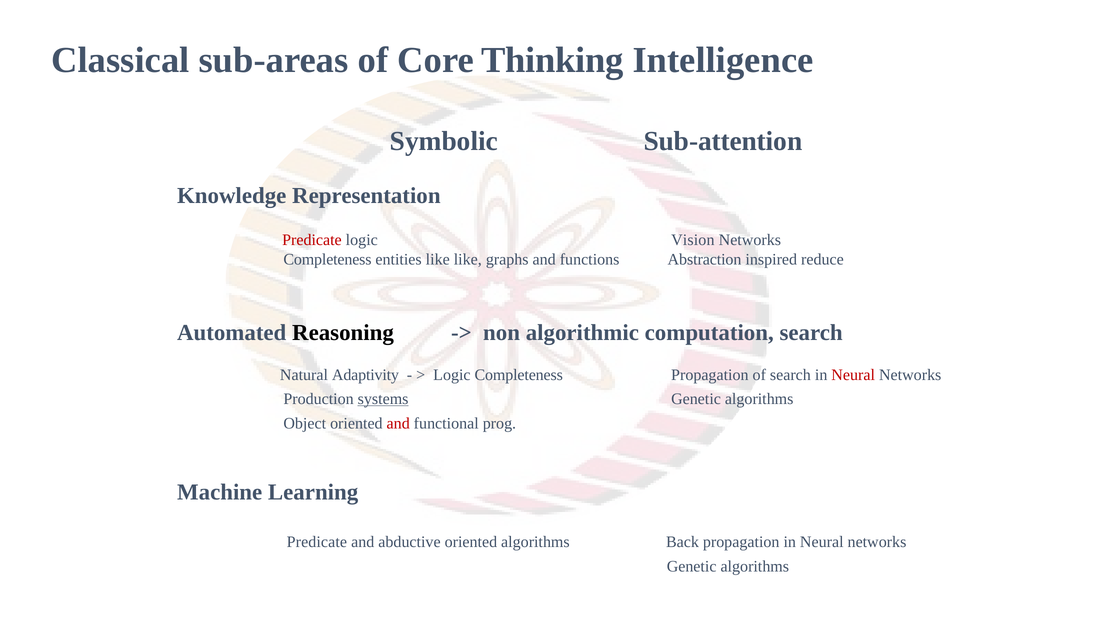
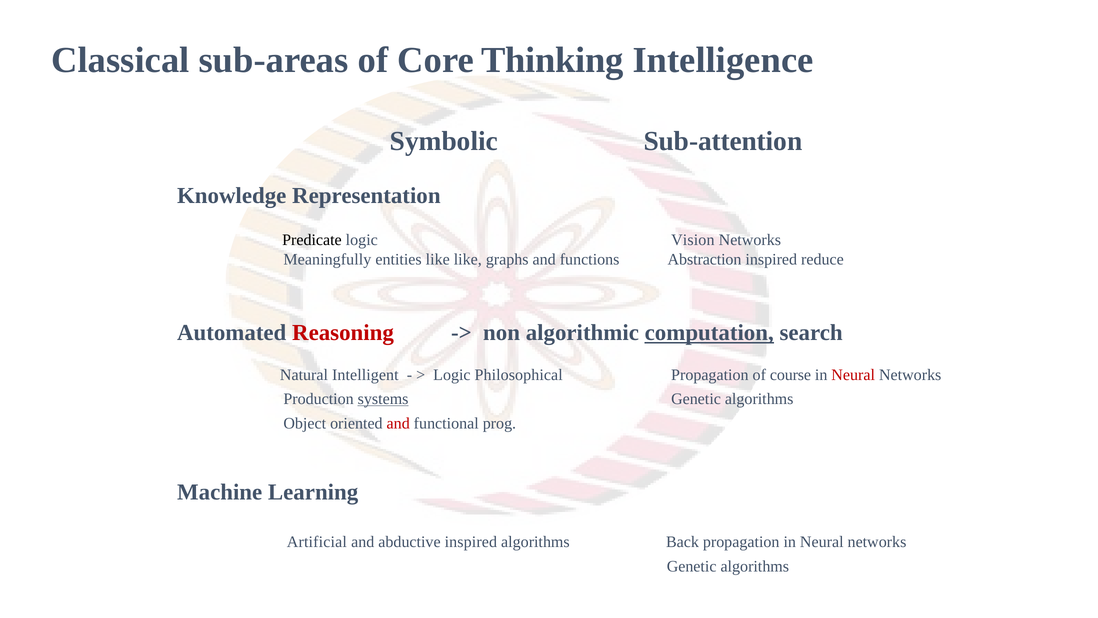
Predicate colour: red -> black (312, 240)
Completeness: Completeness -> Meaningfully (327, 259)
Reasoning colour: black -> red (343, 333)
computation underline: none -> present (709, 333)
Adaptivity: Adaptivity -> Intelligent (365, 375)
Logic Completeness: Completeness -> Philosophical (519, 375)
of search: search -> course (790, 375)
Predicate: Predicate -> Artificial (317, 542)
abductive oriented: oriented -> inspired (471, 542)
